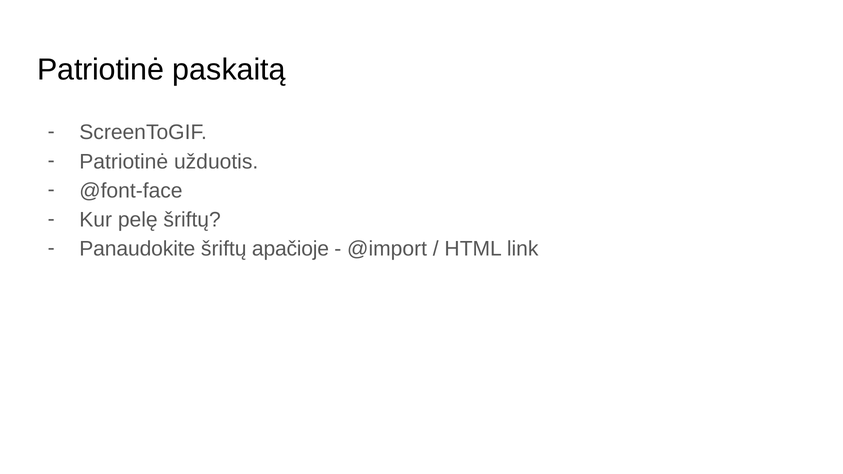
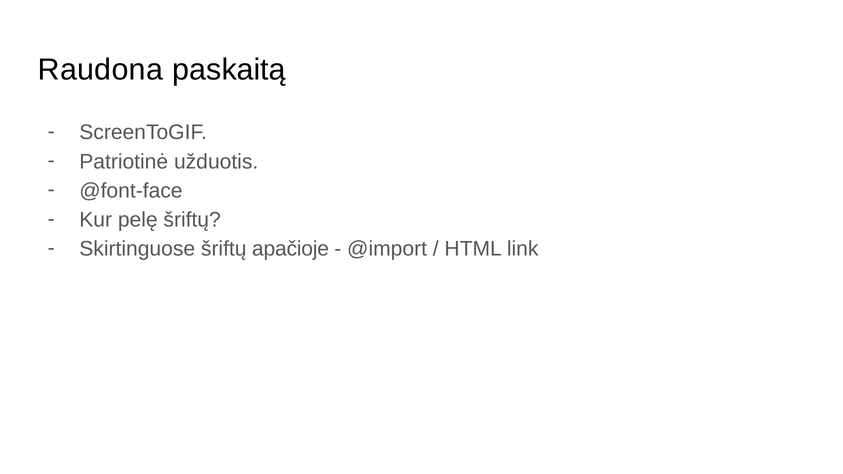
Patriotinė: Patriotinė -> Raudona (100, 70)
Panaudokite: Panaudokite -> Skirtinguose (137, 249)
